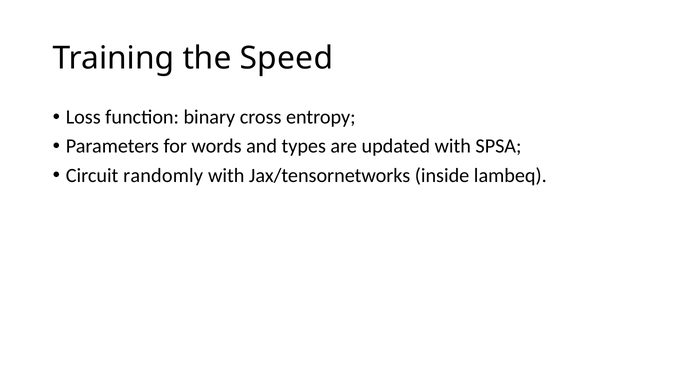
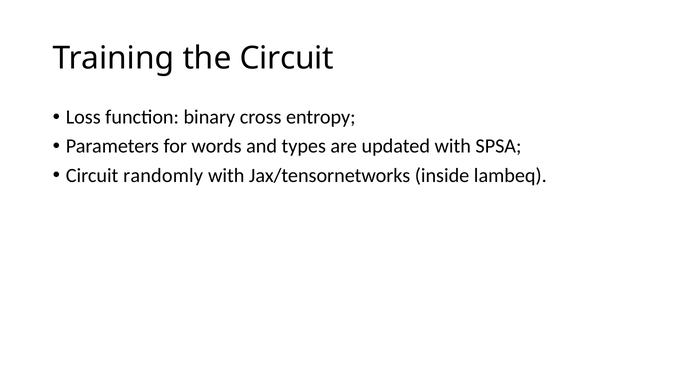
the Speed: Speed -> Circuit (287, 58)
